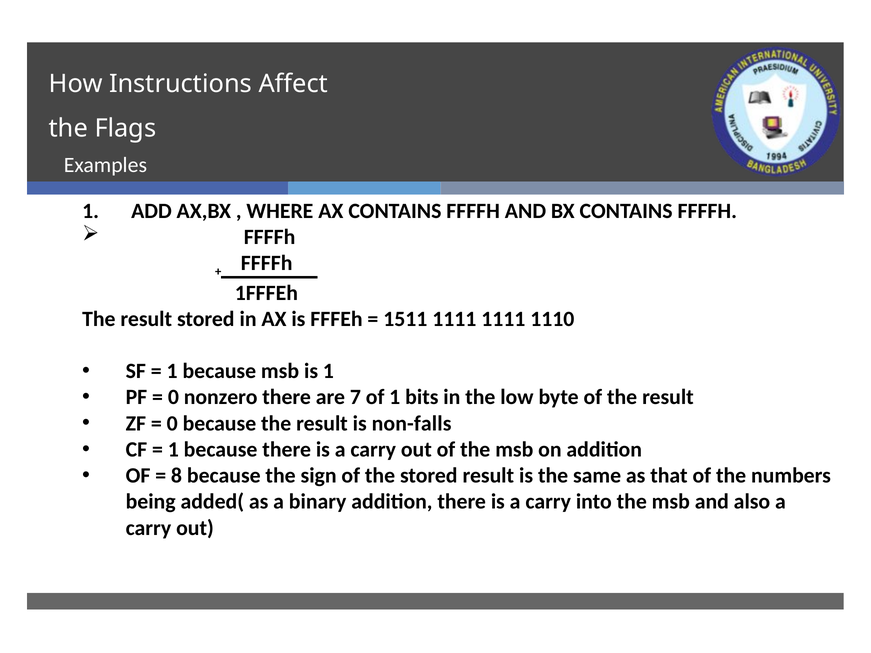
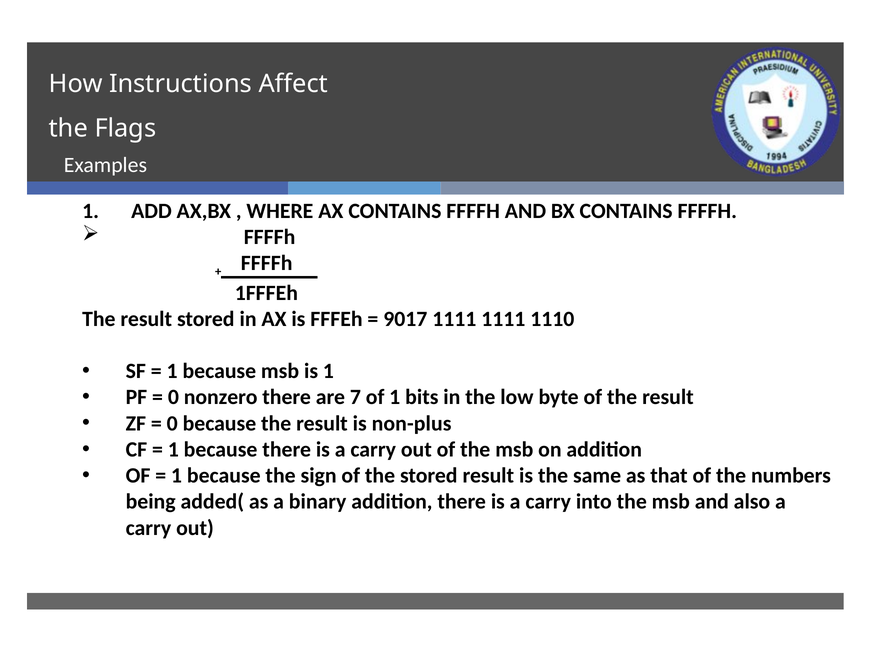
1511: 1511 -> 9017 (405, 319)
non-falls: non-falls -> non-plus (412, 424)
8: 8 -> 1 (177, 476)
